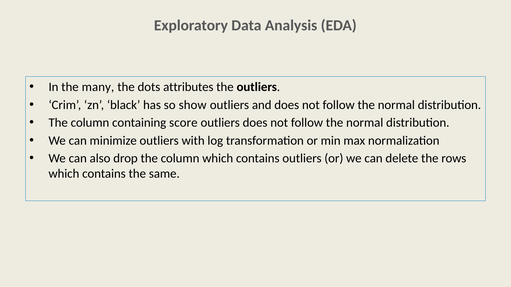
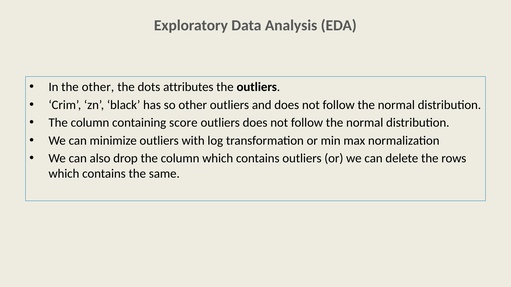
the many: many -> other (98, 87)
so show: show -> other (193, 105)
